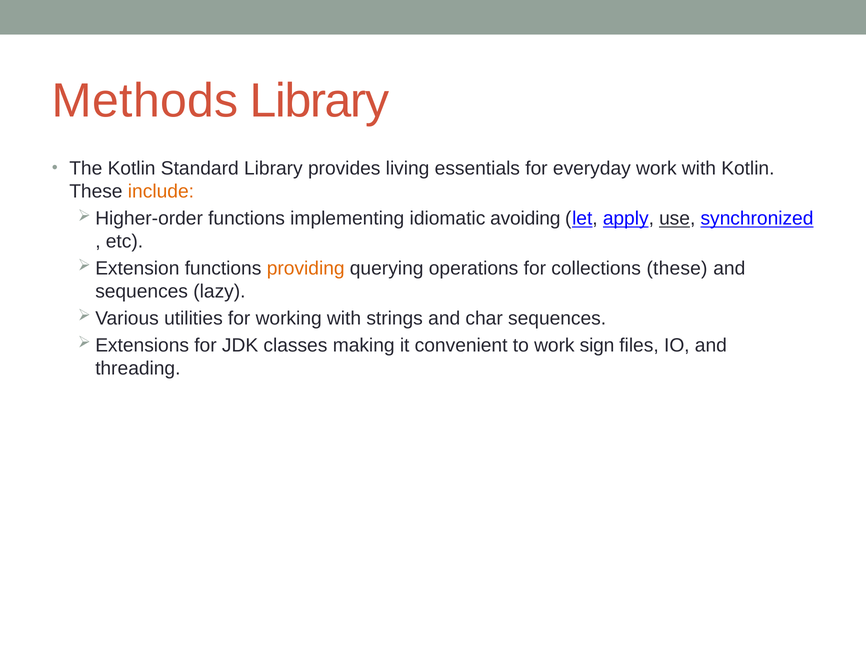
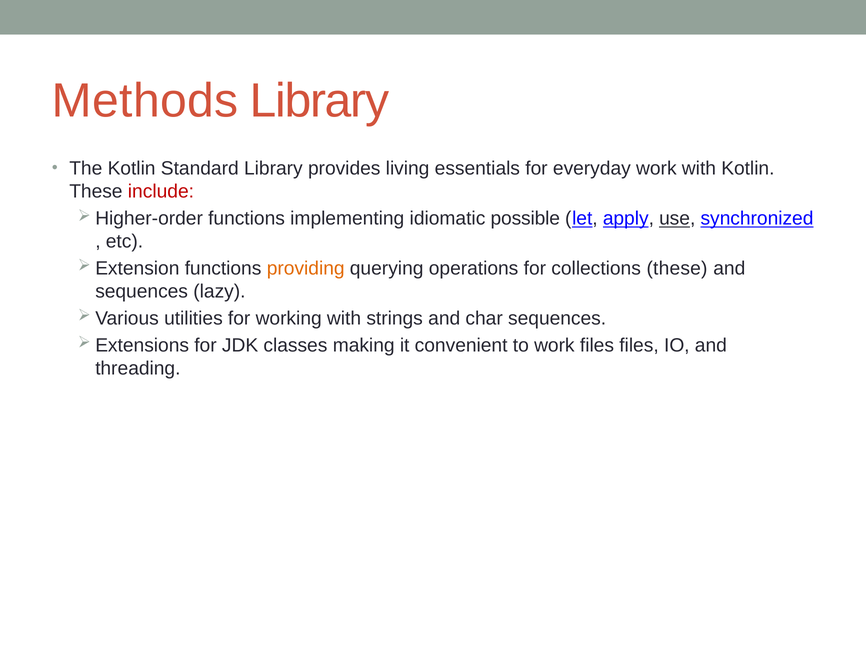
include colour: orange -> red (161, 192)
avoiding: avoiding -> possible (525, 219)
work sign: sign -> files (597, 345)
